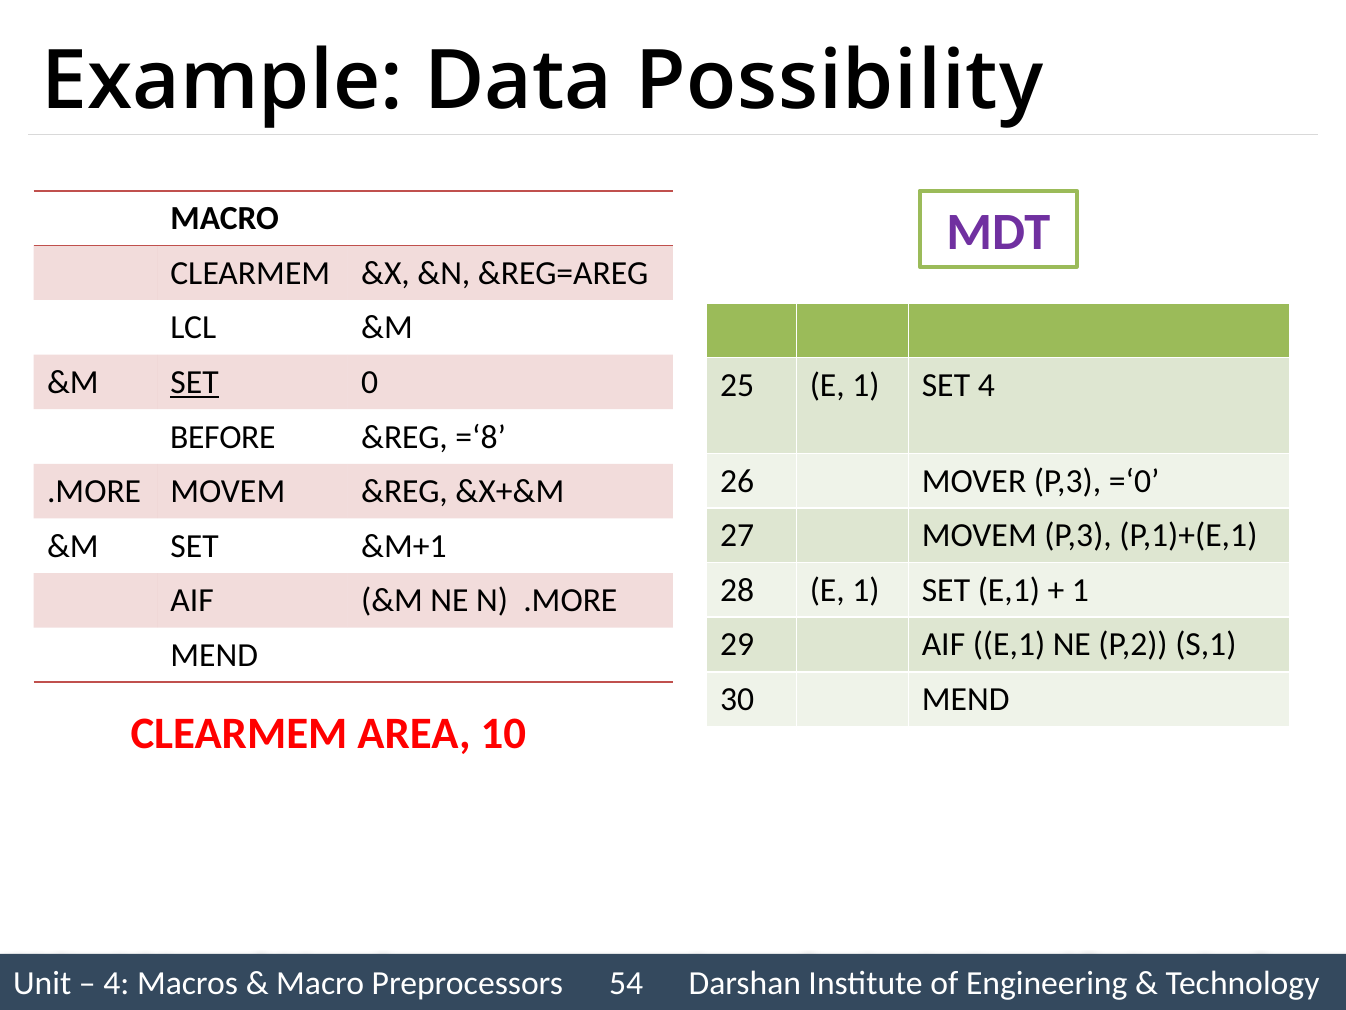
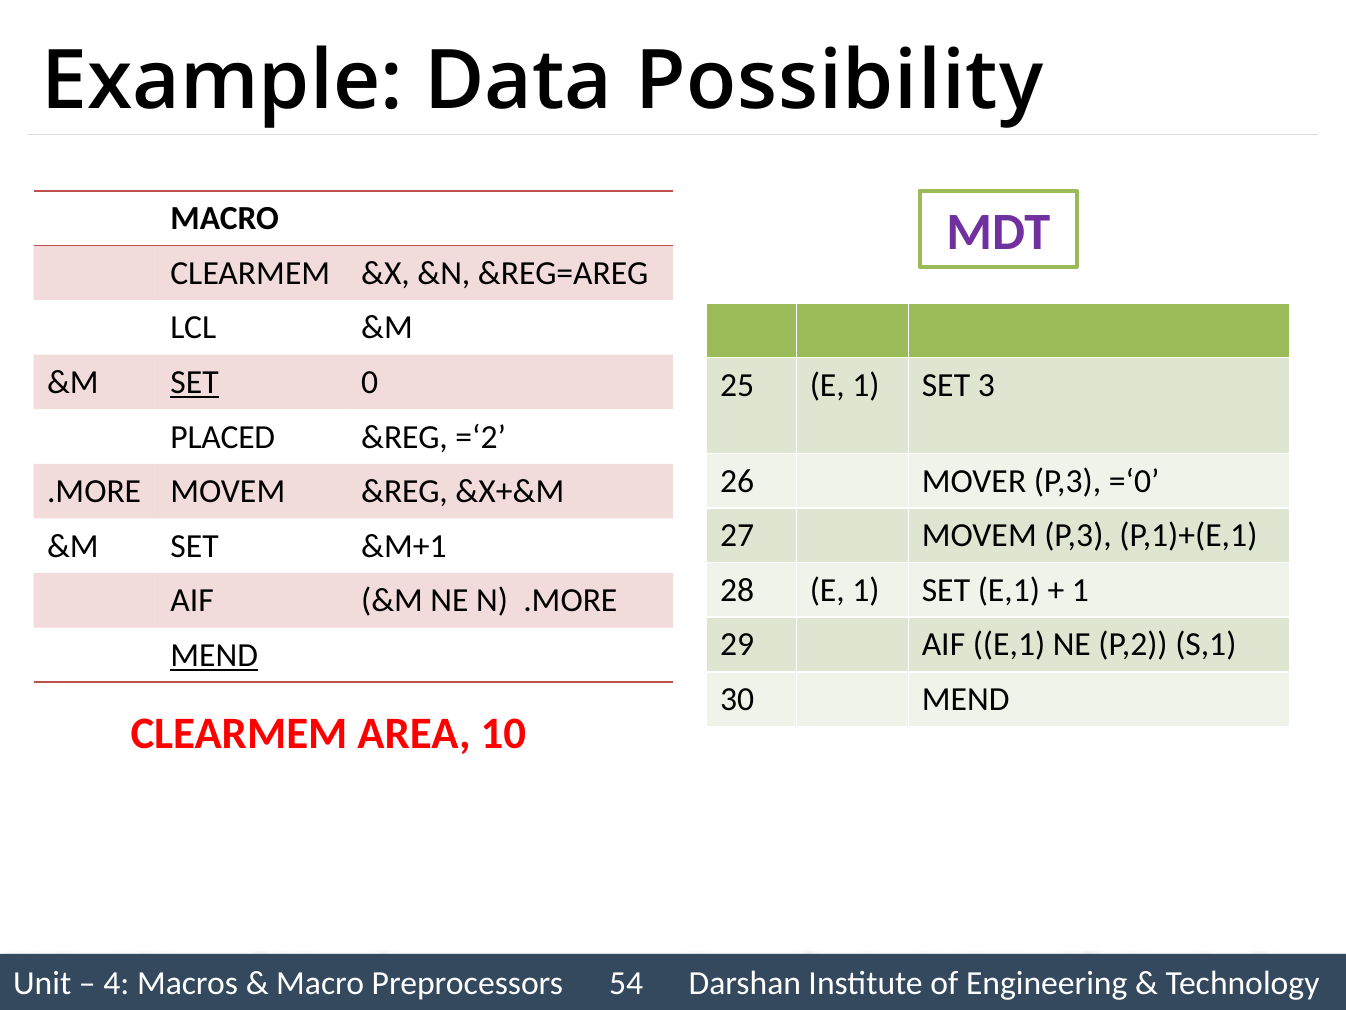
SET 4: 4 -> 3 (986, 385)
BEFORE: BEFORE -> PLACED (223, 437)
=‘8: =‘8 -> =‘2 (481, 437)
MEND underline: none -> present (214, 655)
